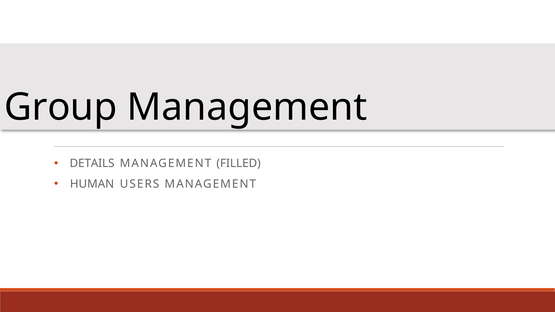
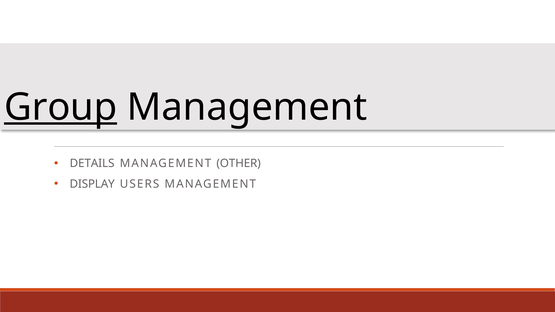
Group underline: none -> present (61, 107)
FILLED: FILLED -> OTHER (239, 163)
HUMAN: HUMAN -> DISPLAY (92, 184)
